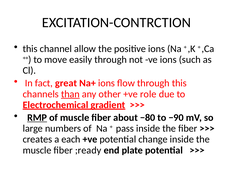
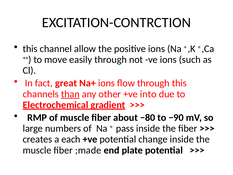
role: role -> into (148, 94)
RMP underline: present -> none (37, 117)
;ready: ;ready -> ;made (88, 150)
